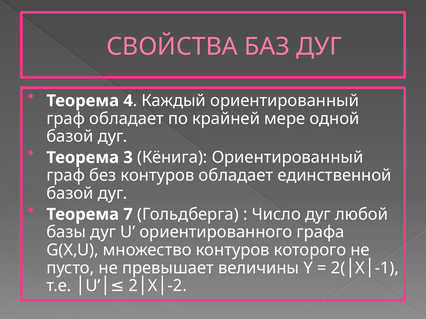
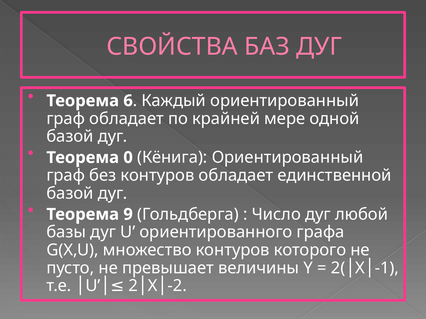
4: 4 -> 6 (128, 101)
3: 3 -> 0 (128, 158)
7: 7 -> 9 (128, 215)
